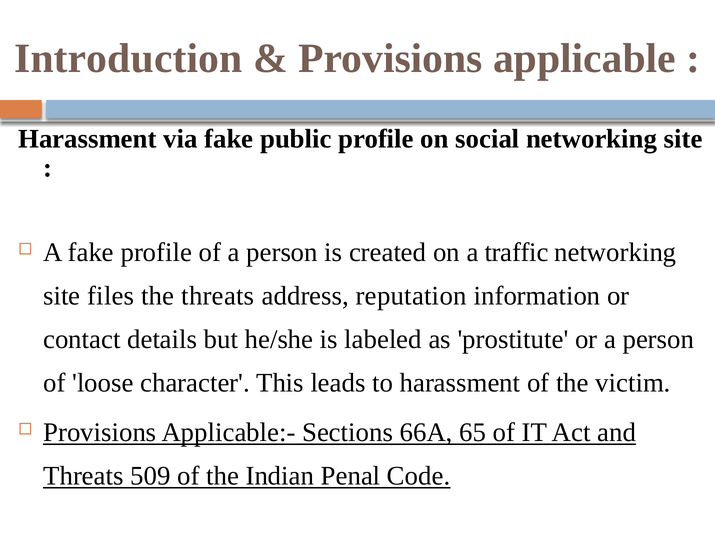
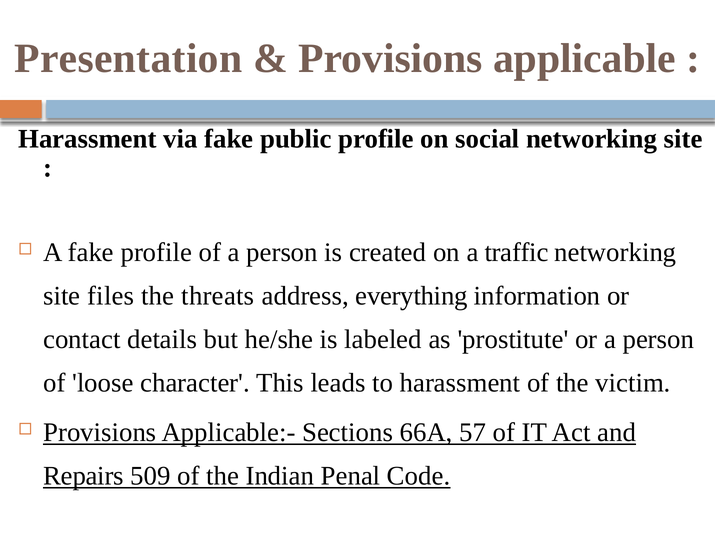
Introduction: Introduction -> Presentation (128, 58)
reputation: reputation -> everything (412, 296)
65: 65 -> 57 (473, 433)
Threats: Threats -> Repairs (84, 476)
